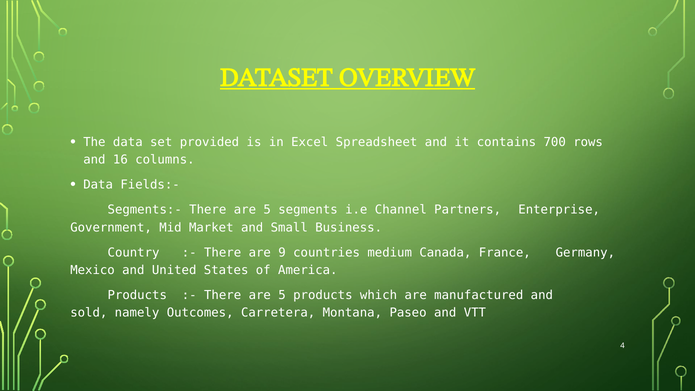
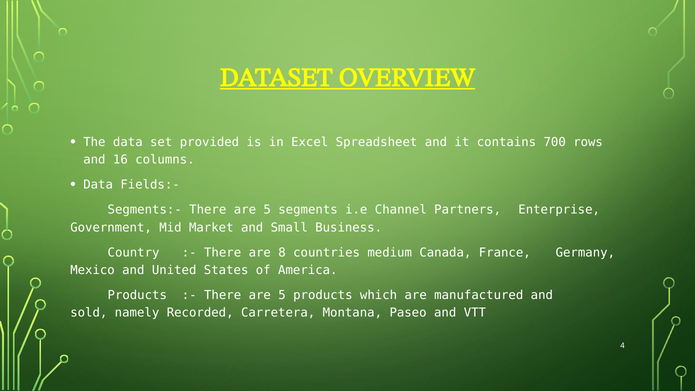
9: 9 -> 8 (282, 252)
Outcomes: Outcomes -> Recorded (200, 313)
